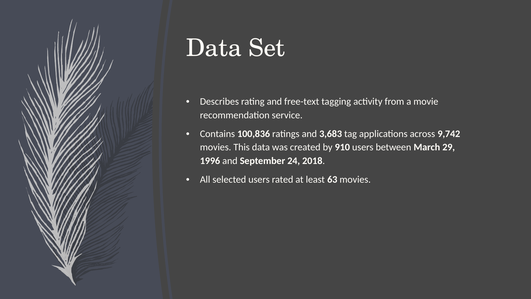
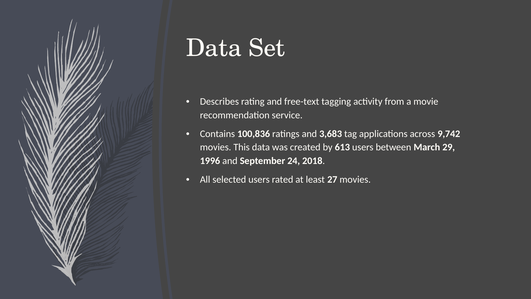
910: 910 -> 613 (342, 147)
63: 63 -> 27 (332, 179)
